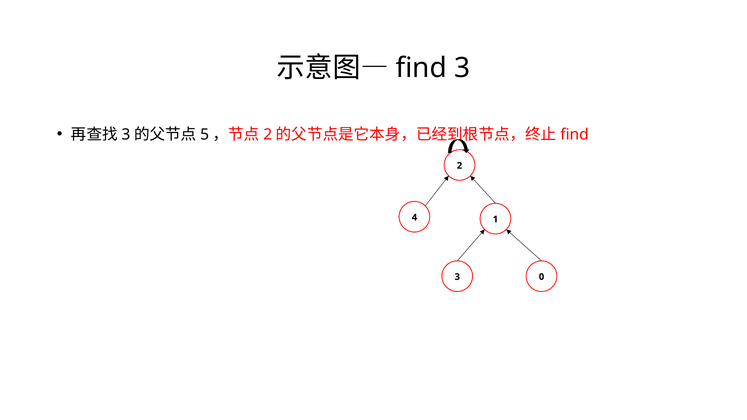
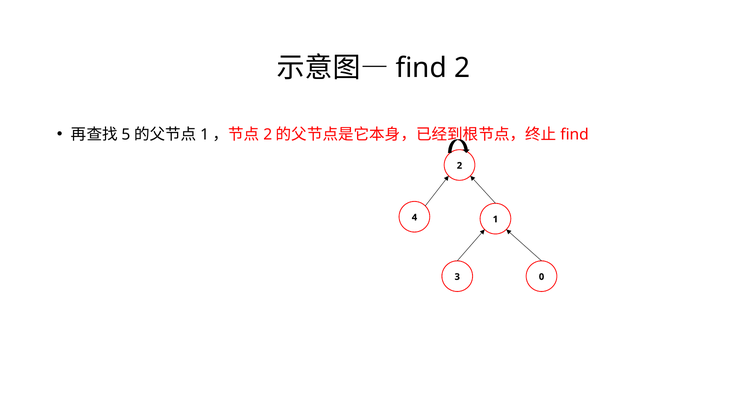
3: 3 -> 2 (462, 68)
3: 3 -> 5 (126, 134)
5: 5 -> 1 (205, 134)
